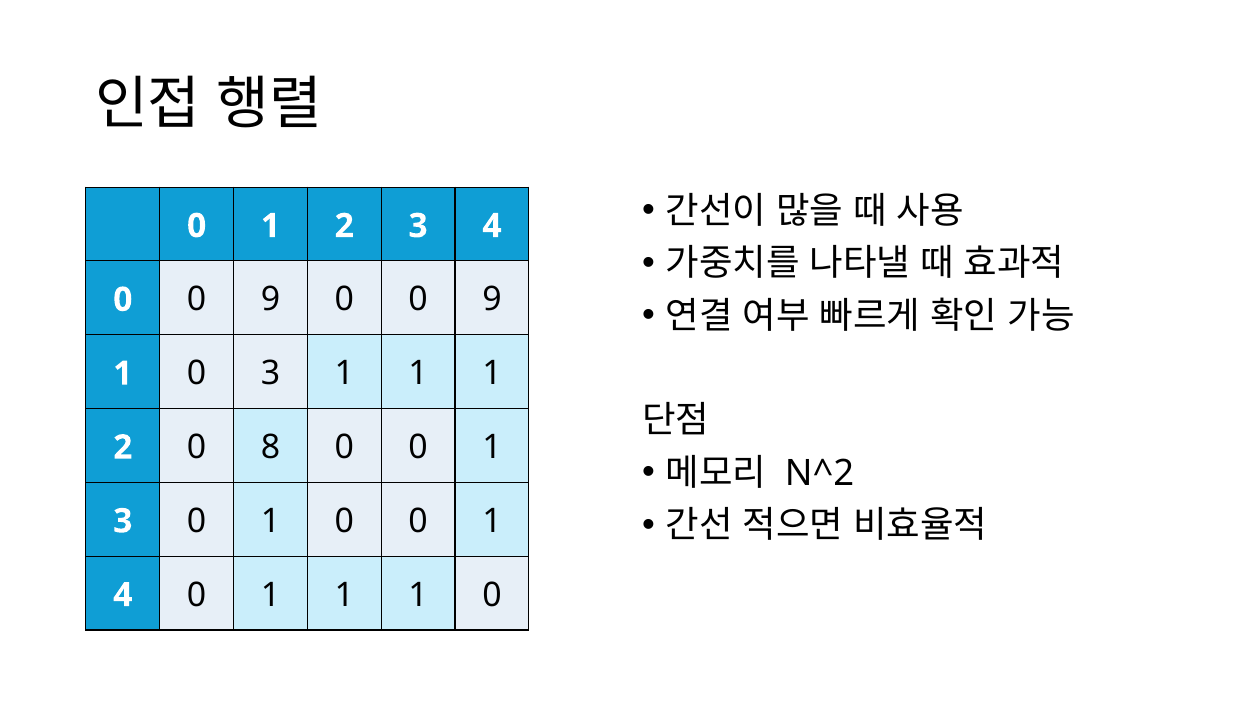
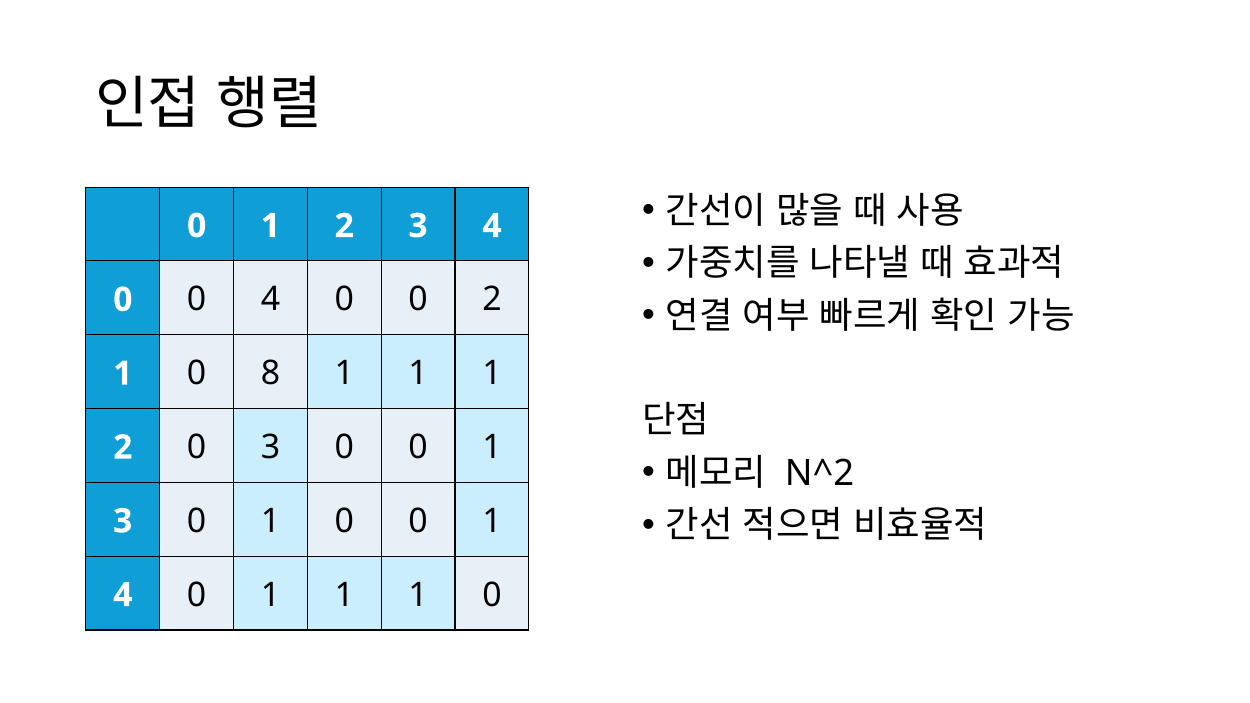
9: 9 -> 4 (270, 300)
9: 9 -> 2 (492, 300)
0 3: 3 -> 8 (270, 374)
0 8: 8 -> 3 (270, 447)
